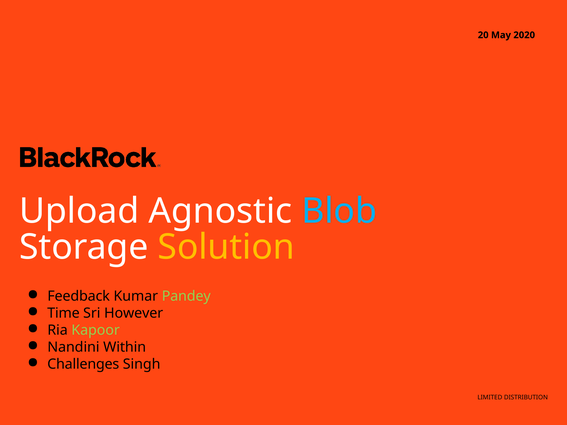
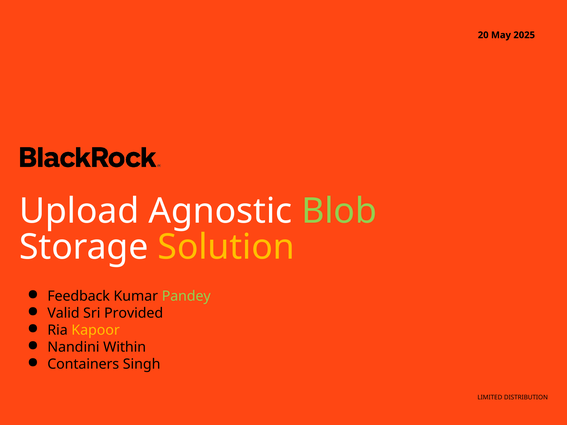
2020: 2020 -> 2025 (524, 35)
Blob colour: light blue -> light green (339, 211)
Time: Time -> Valid (63, 313)
However: However -> Provided (134, 313)
Kapoor colour: light green -> yellow (96, 330)
Challenges: Challenges -> Containers (83, 364)
